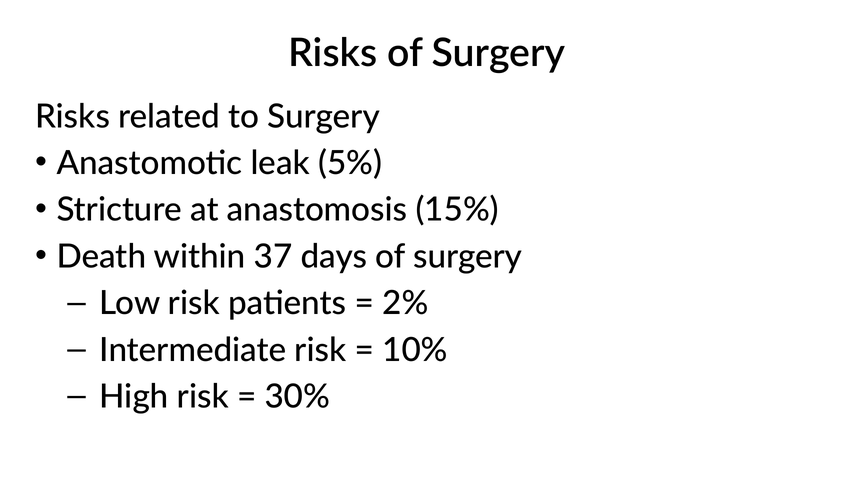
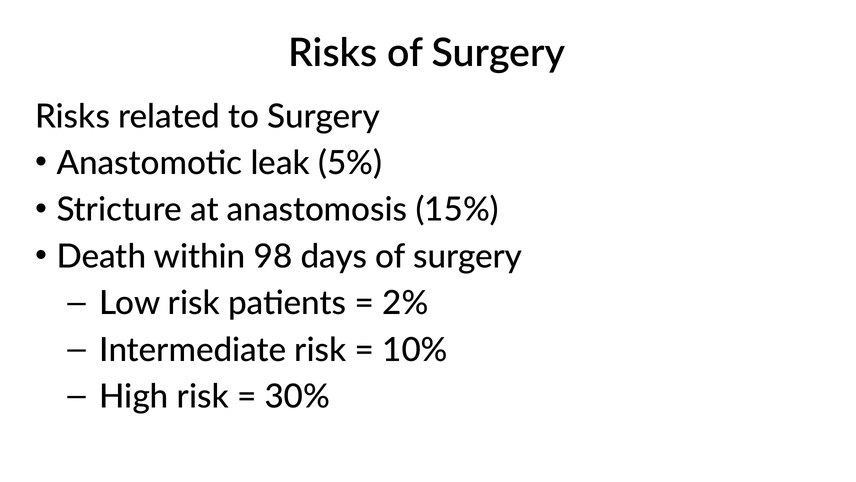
37: 37 -> 98 (273, 256)
